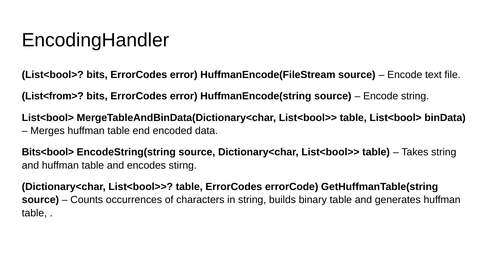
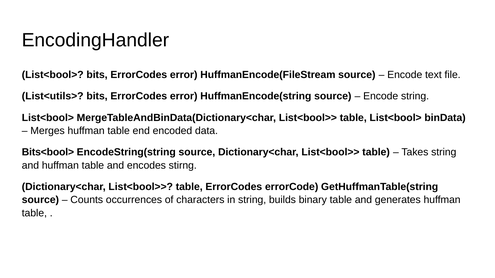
List<from>: List<from> -> List<utils> (53, 96)
